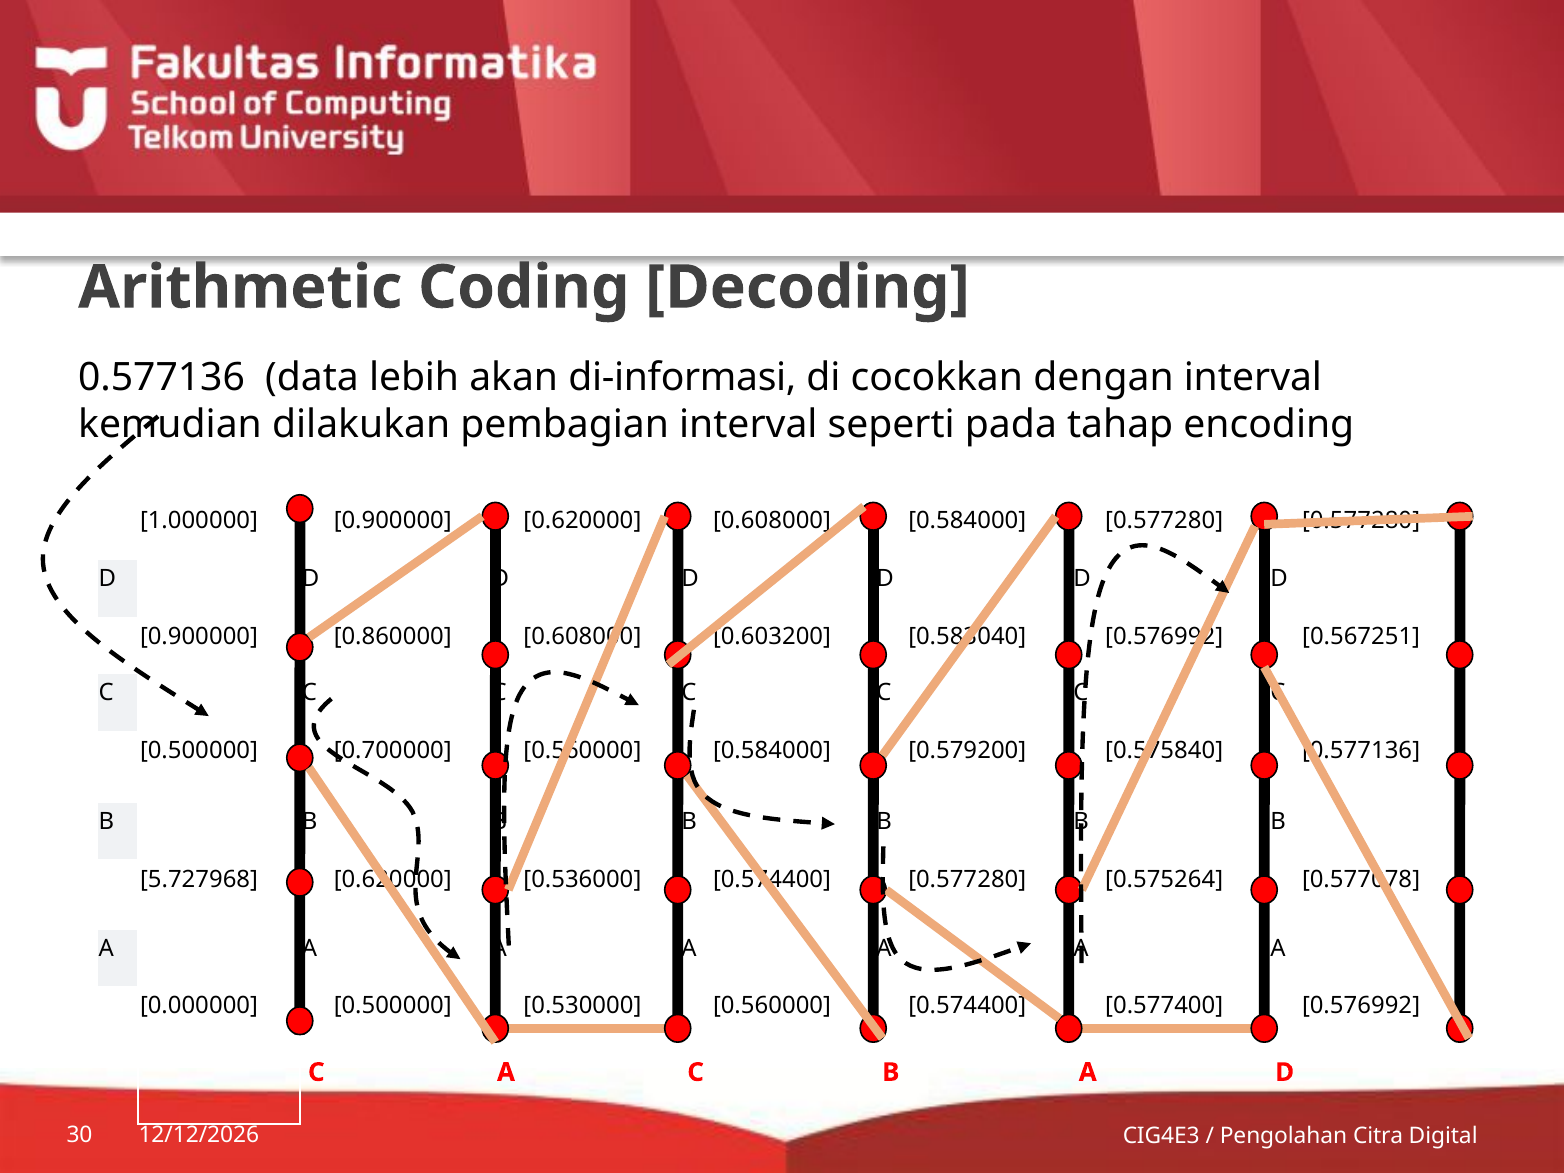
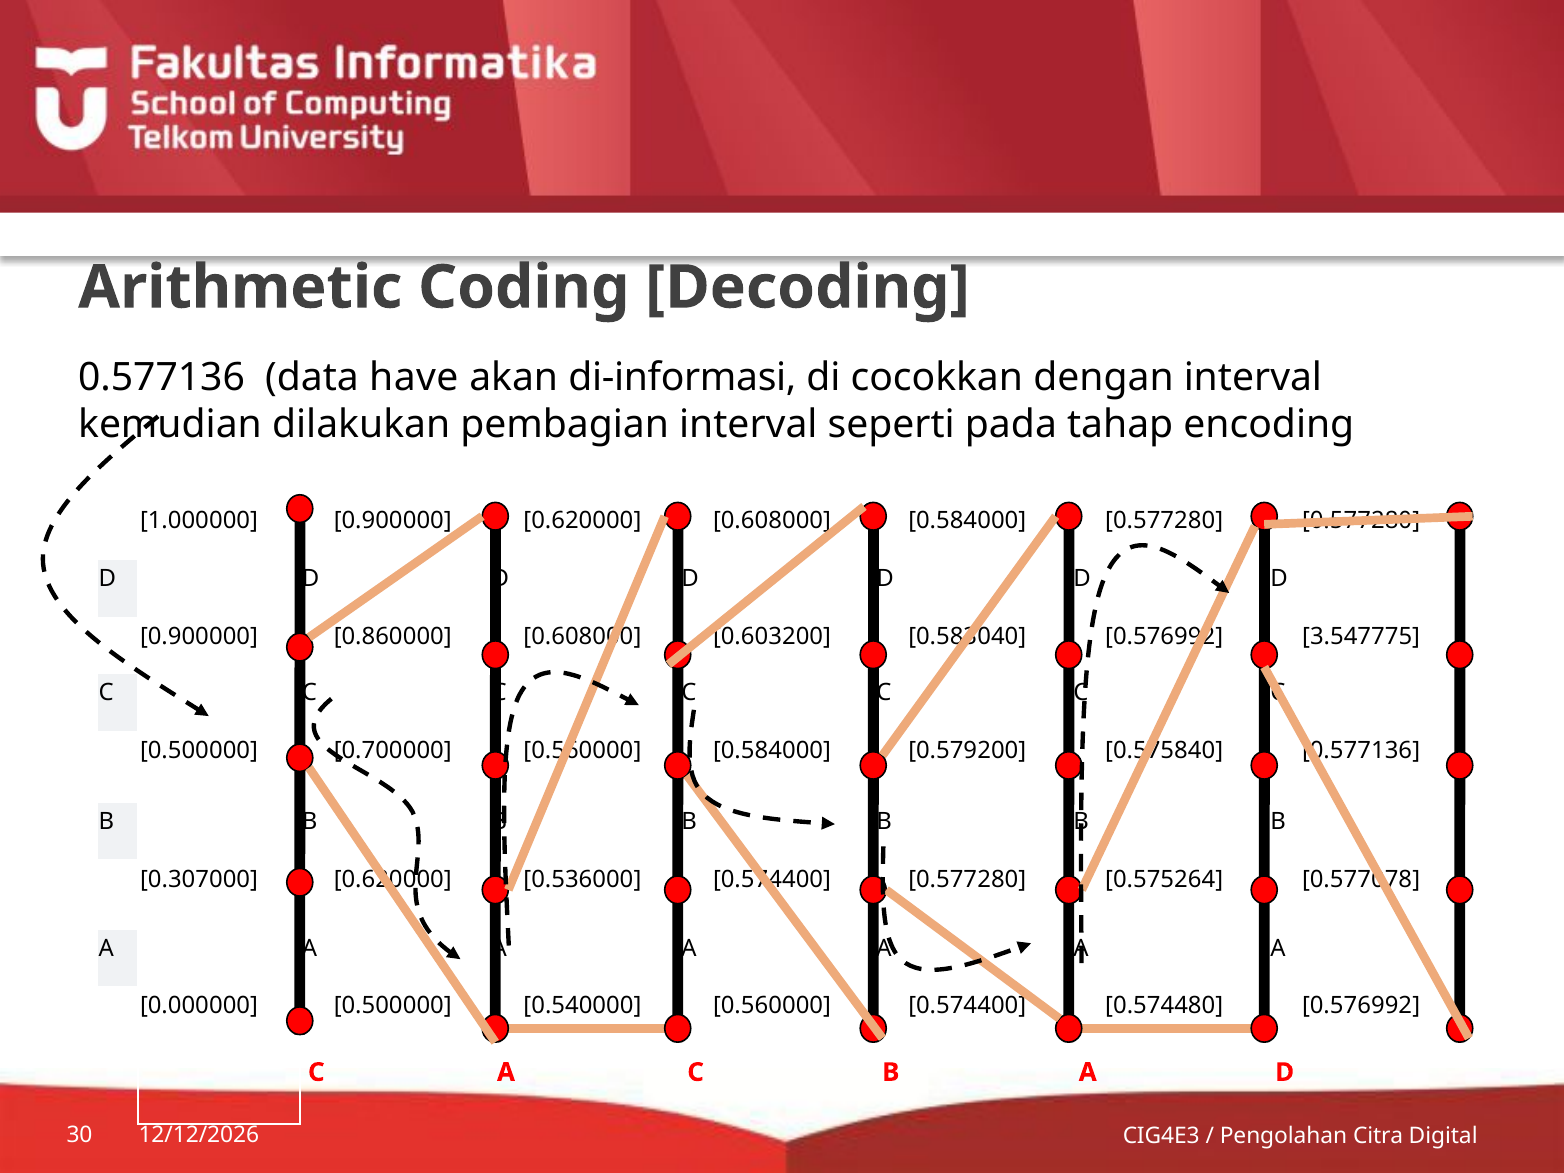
lebih: lebih -> have (414, 378)
0.567251: 0.567251 -> 3.547775 (1361, 637)
5.727968: 5.727968 -> 0.307000 (199, 879)
0.530000: 0.530000 -> 0.540000 (582, 1006)
0.577400: 0.577400 -> 0.574480 (1164, 1006)
